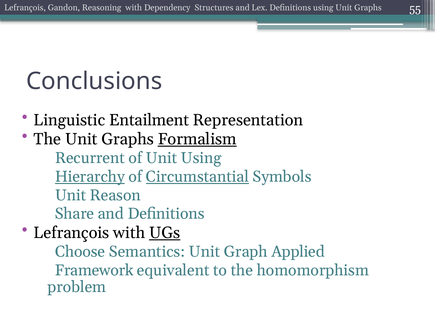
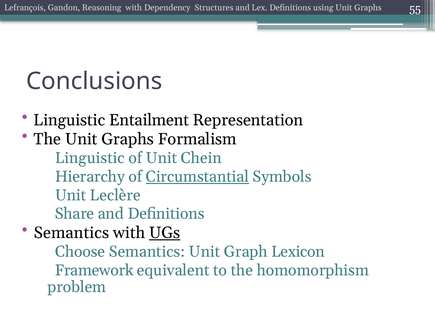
Formalism underline: present -> none (197, 139)
Recurrent: Recurrent -> Linguistic (90, 158)
Unit Using: Using -> Chein (201, 158)
Hierarchy underline: present -> none (90, 177)
Reason: Reason -> Leclère (115, 195)
Lefrançois: Lefrançois -> Semantics (71, 233)
Applied: Applied -> Lexicon (298, 252)
